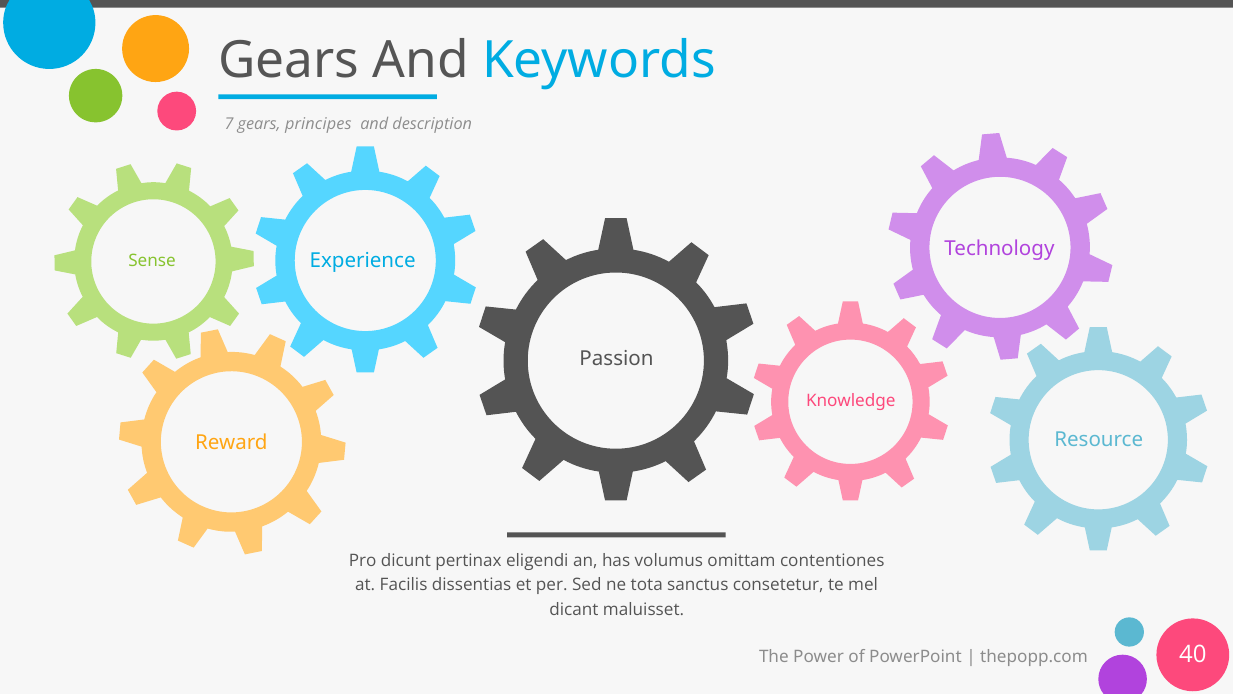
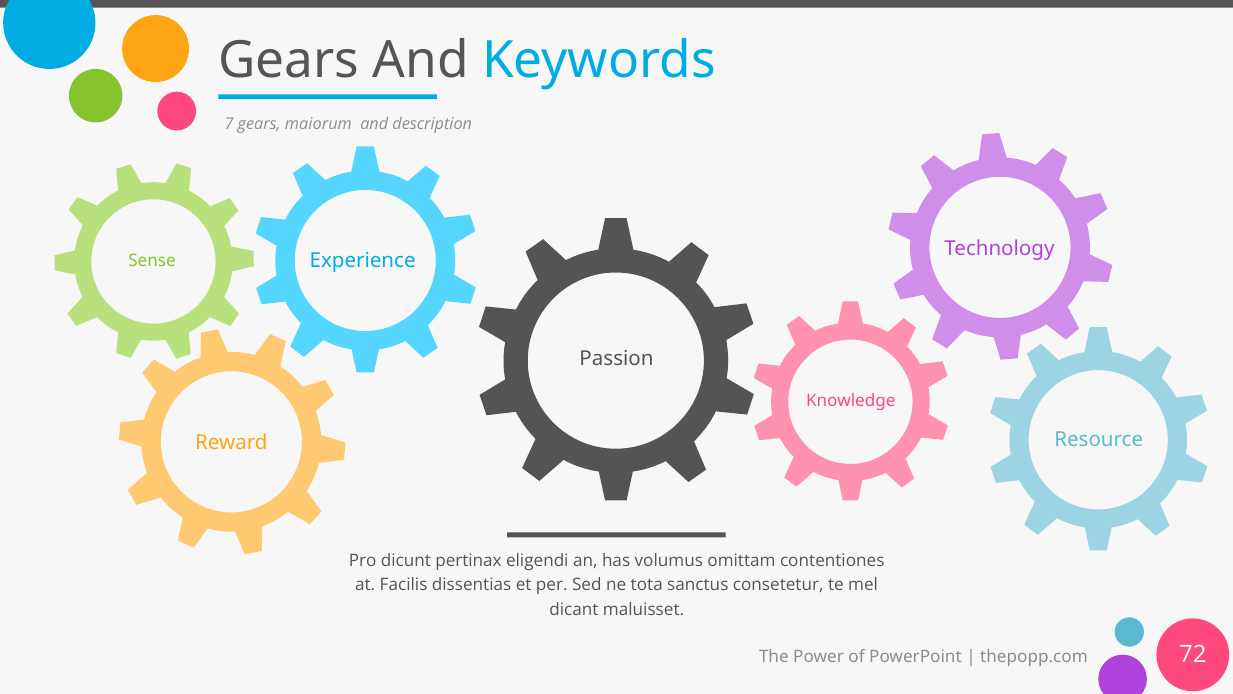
principes: principes -> maiorum (318, 124)
40: 40 -> 72 (1193, 654)
